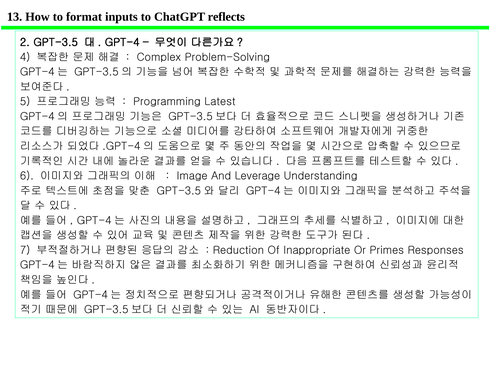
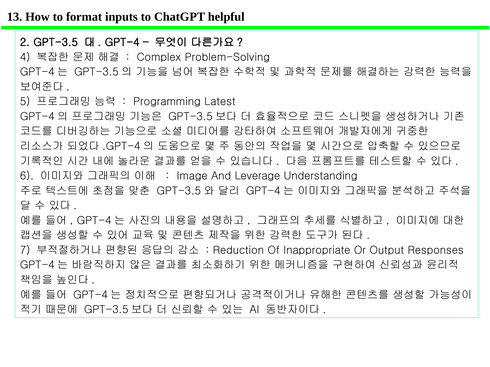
reflects: reflects -> helpful (226, 17)
Primes: Primes -> Output (387, 251)
